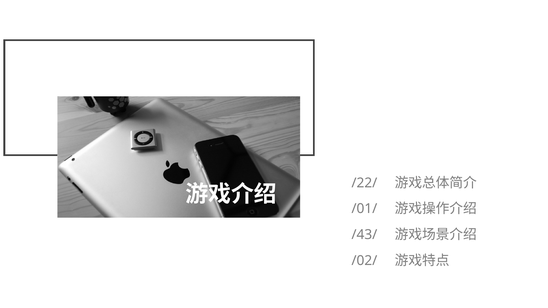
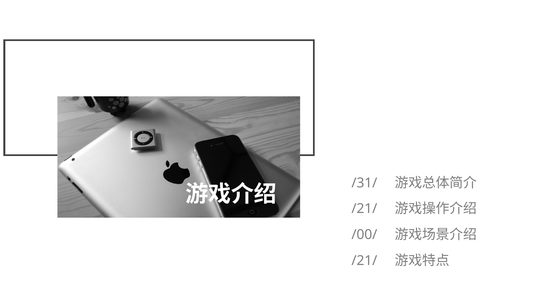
/22/: /22/ -> /31/ (364, 183)
/01/: /01/ -> /21/ (364, 209)
/43/: /43/ -> /00/ (364, 235)
/02/: /02/ -> /21/ (364, 261)
